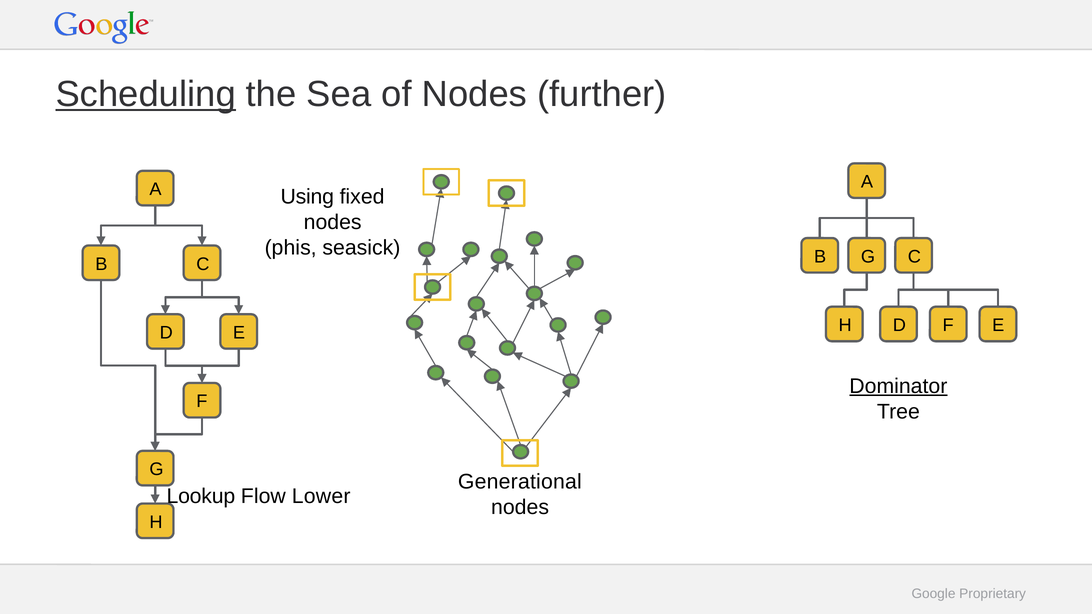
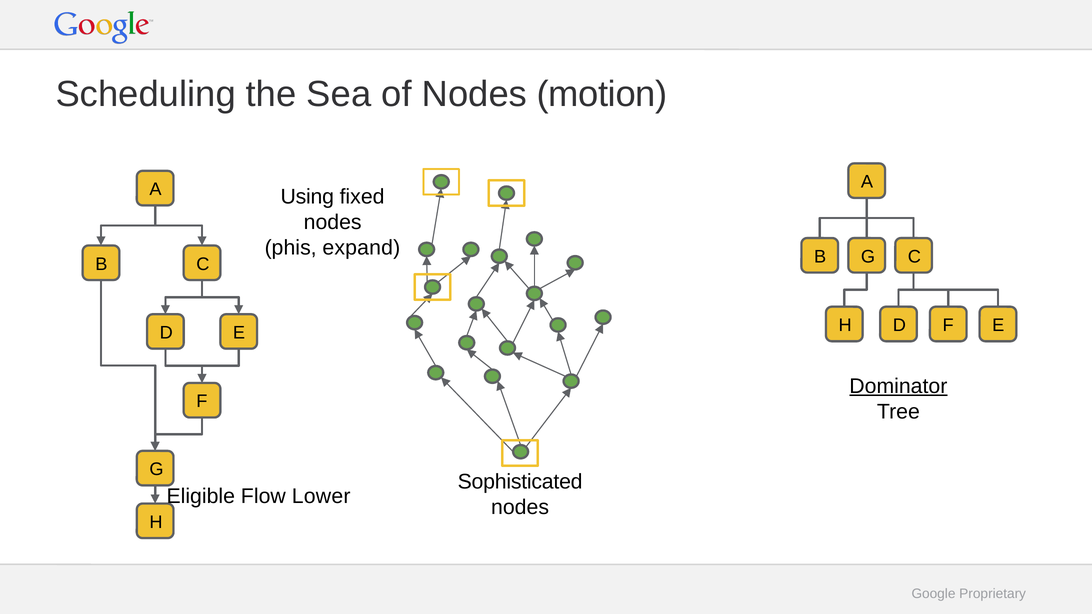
Scheduling underline: present -> none (146, 94)
further: further -> motion (602, 94)
seasick: seasick -> expand (361, 248)
Generational: Generational -> Sophisticated (520, 482)
Lookup: Lookup -> Eligible (201, 496)
